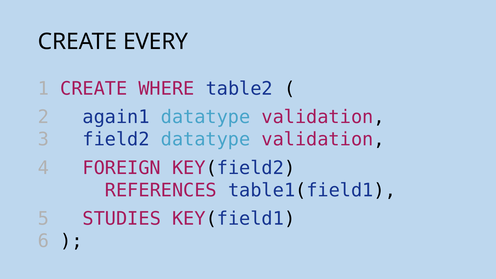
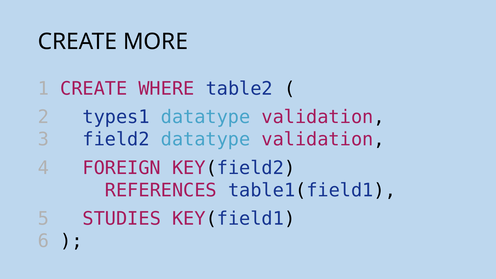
EVERY: EVERY -> MORE (156, 42)
again1: again1 -> types1 (116, 117)
